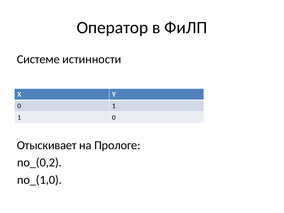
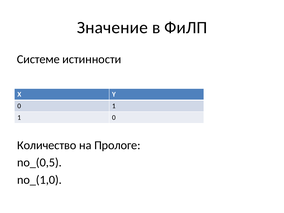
Оператор: Оператор -> Значение (112, 27)
Отыскивает: Отыскивает -> Количество (47, 145)
no_(0,2: no_(0,2 -> no_(0,5 (39, 163)
